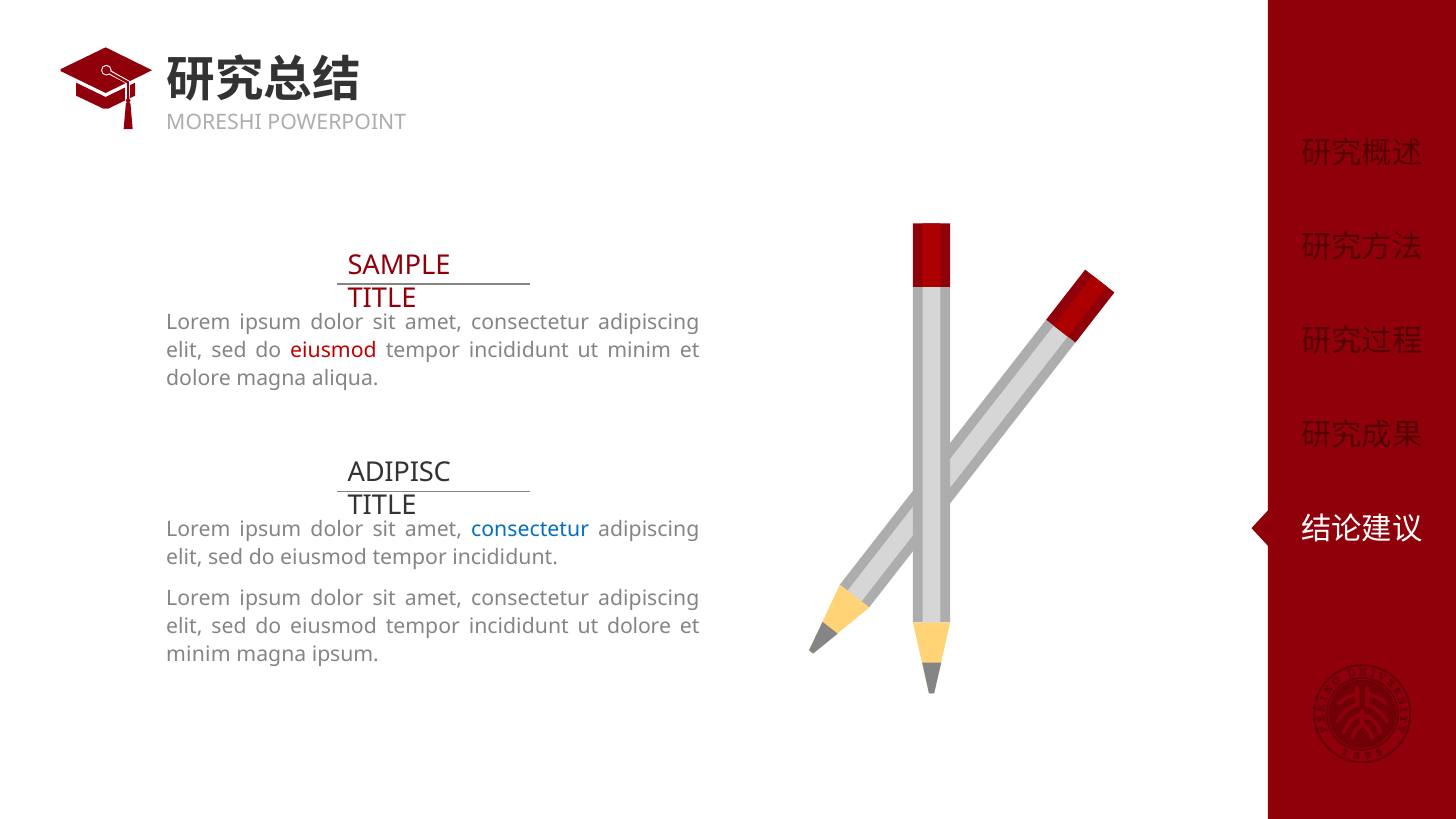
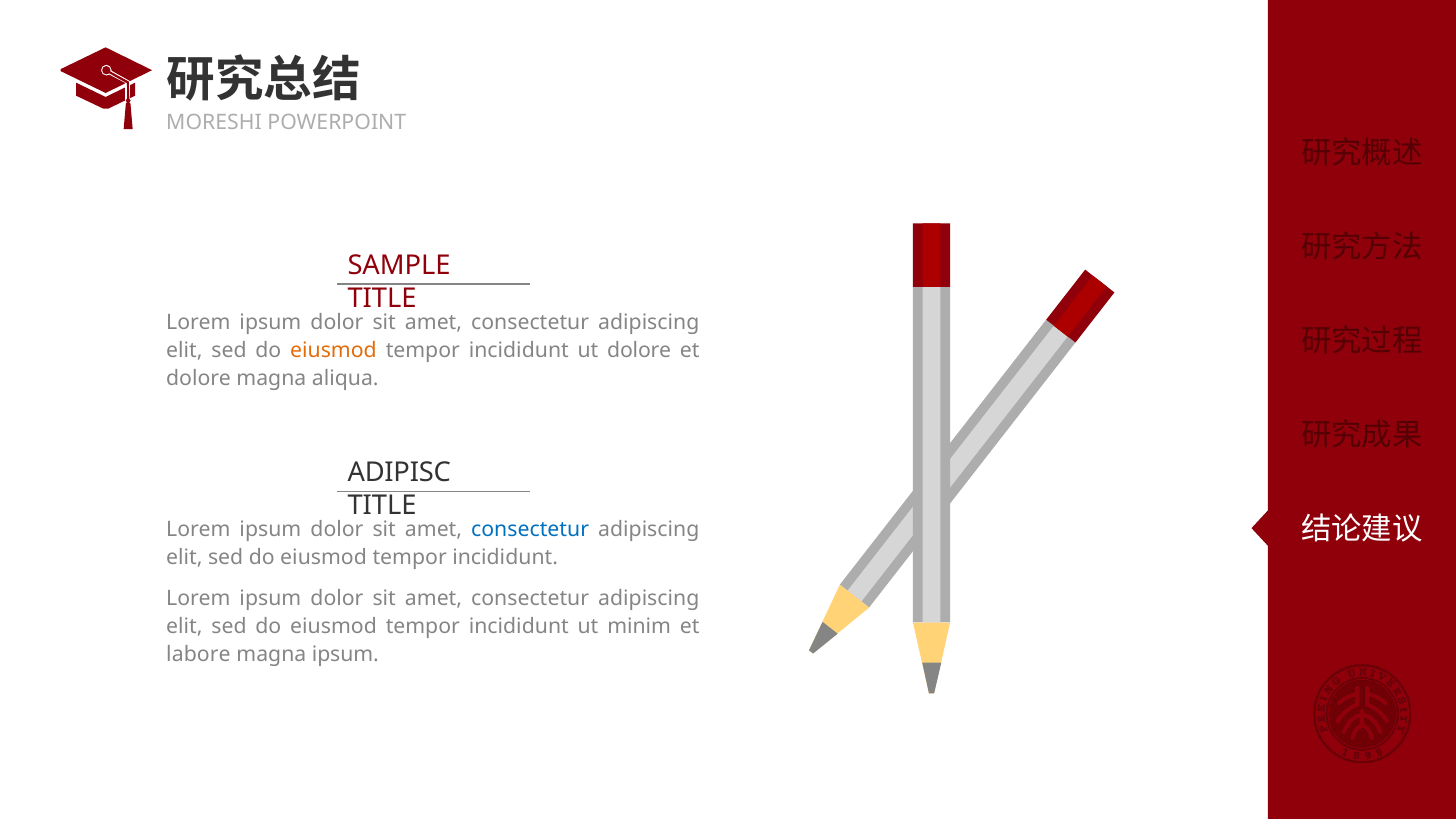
eiusmod colour: red -> orange (333, 351)
ut minim: minim -> dolore (639, 351)
ut dolore: dolore -> minim (639, 626)
minim: minim -> labore (198, 654)
